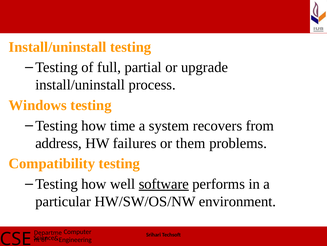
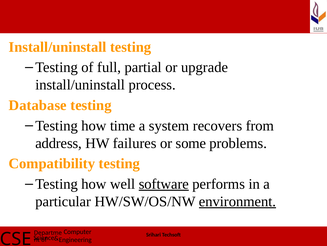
Windows: Windows -> Database (38, 105)
them: them -> some (191, 143)
environment underline: none -> present (237, 201)
